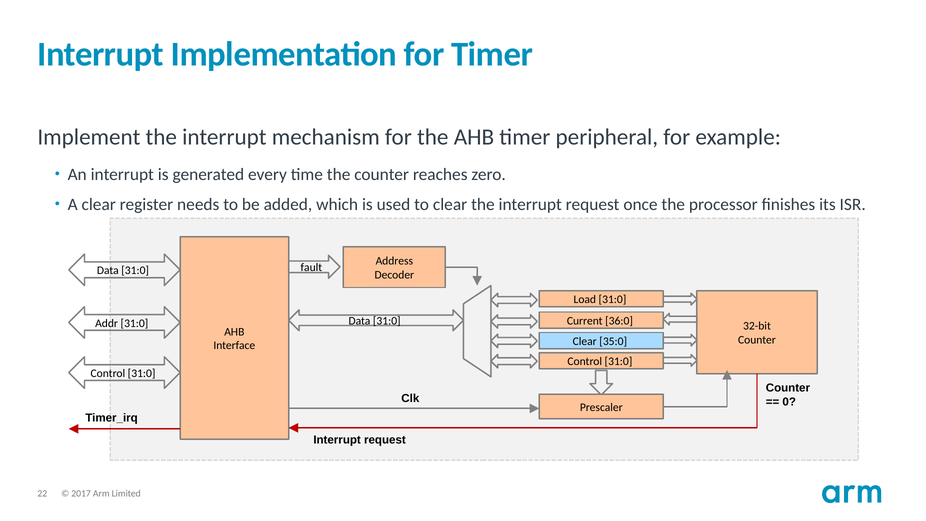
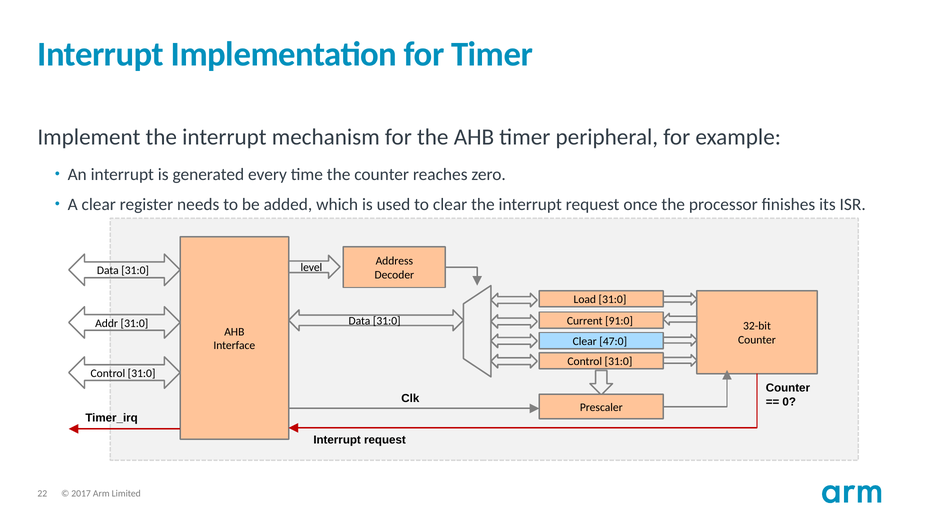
fault: fault -> level (311, 268)
36:0: 36:0 -> 91:0 (619, 321)
35:0: 35:0 -> 47:0 (613, 341)
